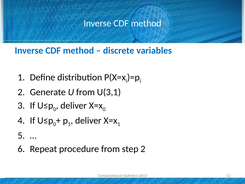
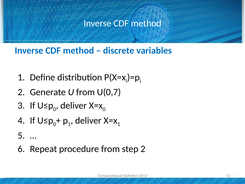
U(3,1: U(3,1 -> U(0,7 (109, 92)
